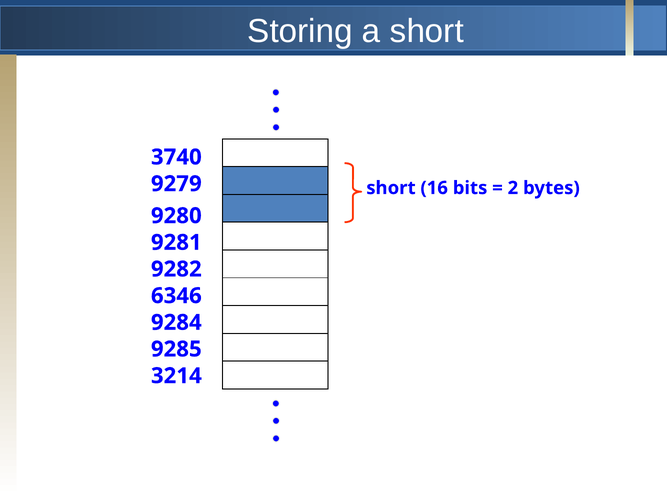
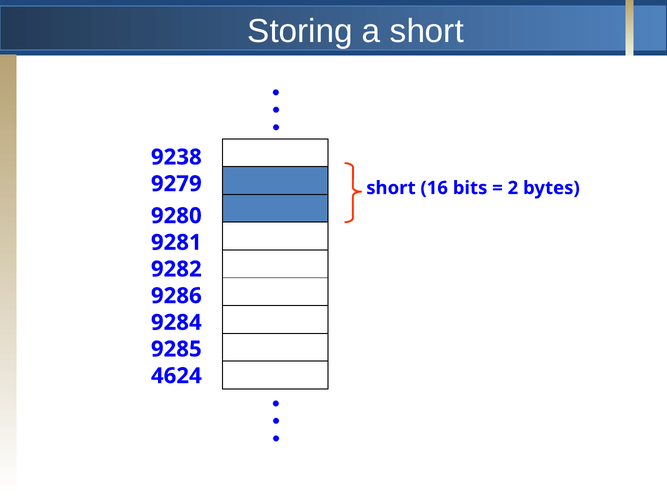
3740: 3740 -> 9238 (176, 157)
6346: 6346 -> 9286 (176, 296)
3214: 3214 -> 4624 (176, 376)
